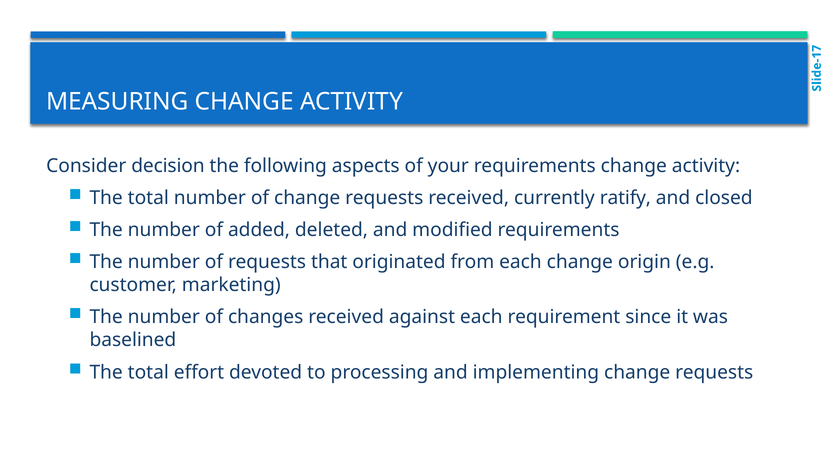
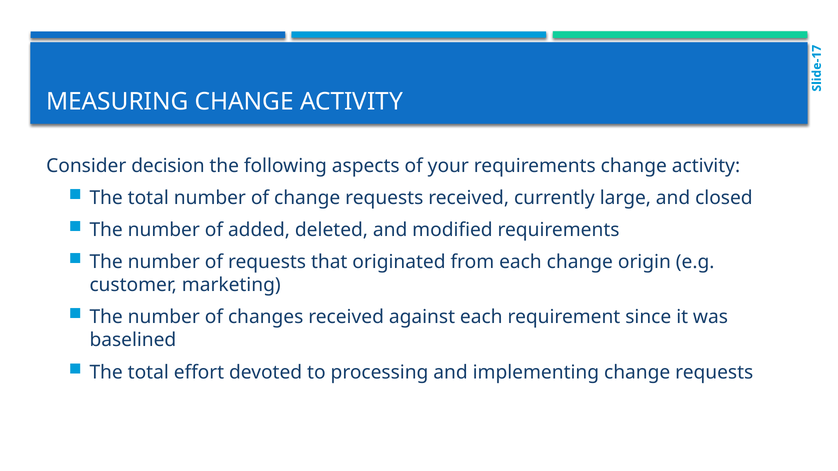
ratify: ratify -> large (625, 198)
